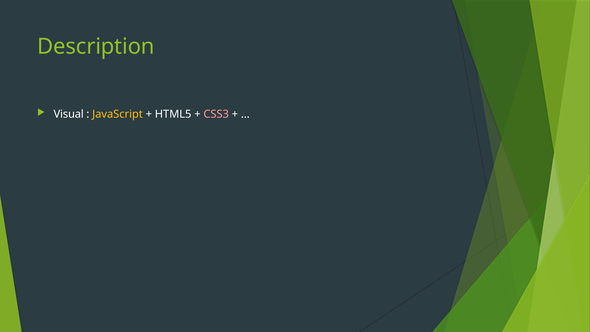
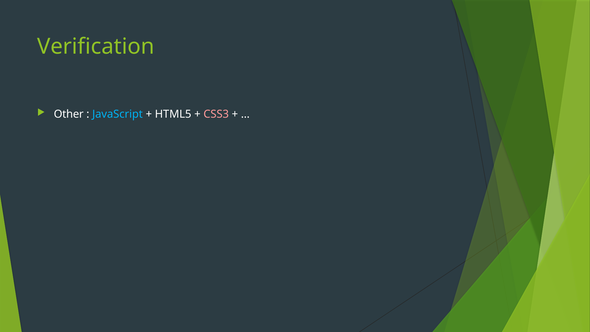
Description: Description -> Verification (96, 47)
Visual: Visual -> Other (69, 114)
JavaScript colour: yellow -> light blue (118, 114)
